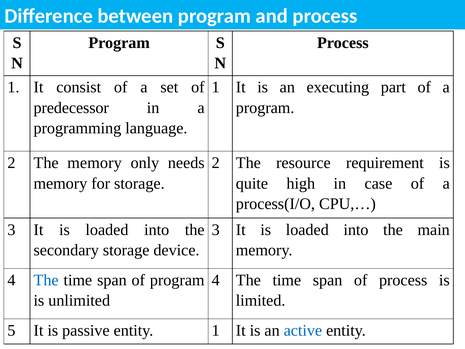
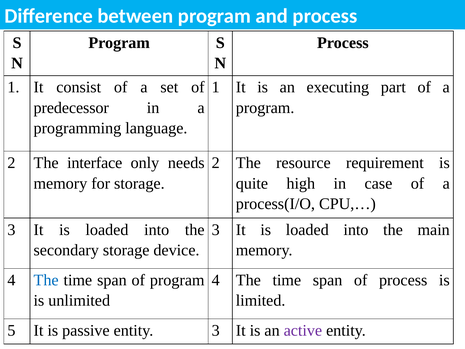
The memory: memory -> interface (95, 163)
entity 1: 1 -> 3 (216, 330)
active colour: blue -> purple (303, 330)
